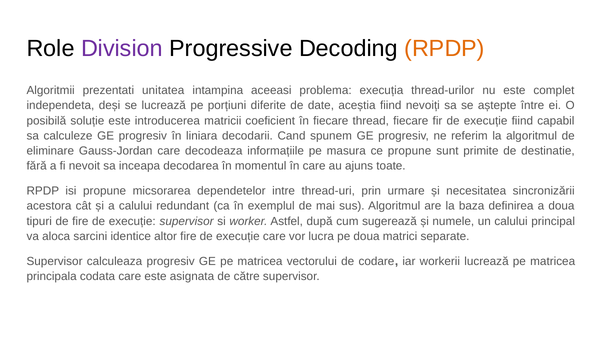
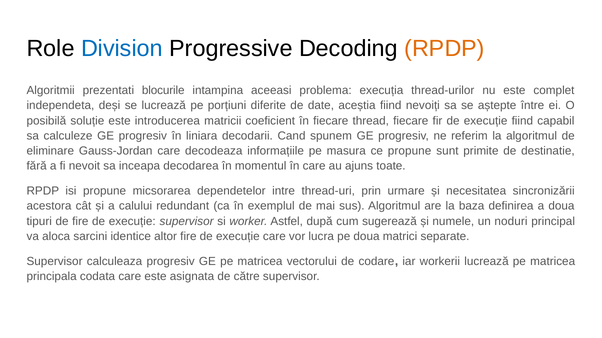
Division colour: purple -> blue (122, 49)
unitatea: unitatea -> blocurile (163, 91)
un calului: calului -> noduri (511, 222)
